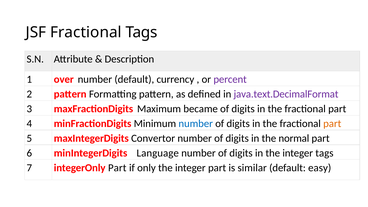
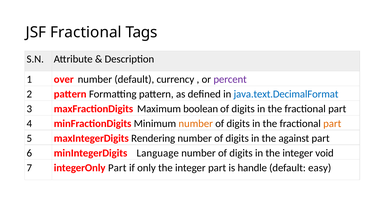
java.text.DecimalFormat colour: purple -> blue (286, 94)
became: became -> boolean (201, 109)
number colour: blue -> orange (196, 124)
Convertor: Convertor -> Rendering (153, 138)
normal: normal -> against (294, 138)
integer tags: tags -> void (325, 153)
similar: similar -> handle (252, 168)
